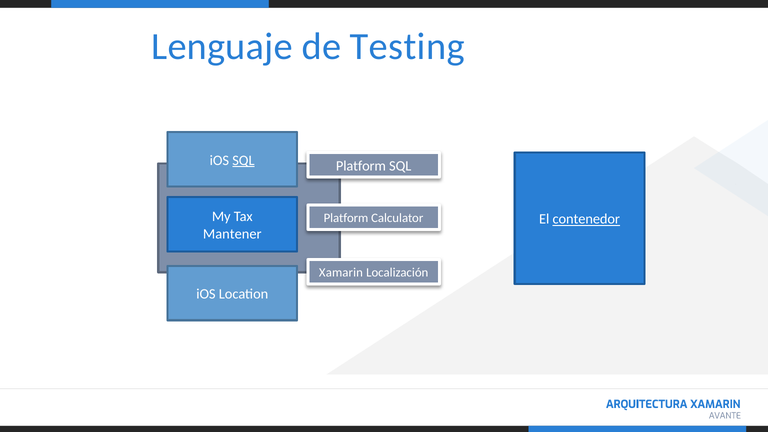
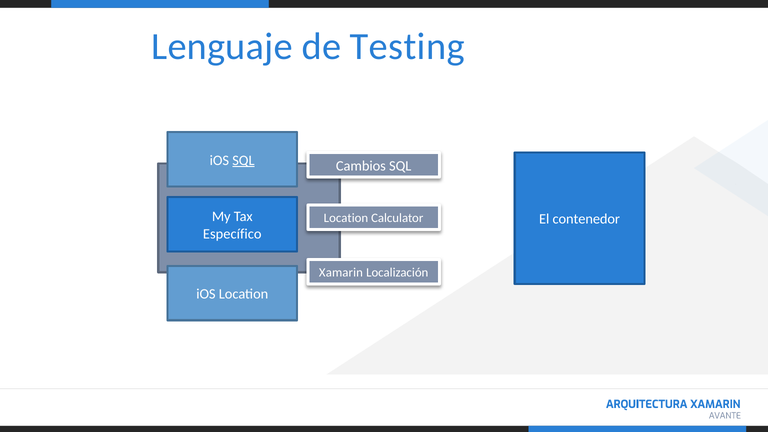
Platform: Platform -> Cambios (361, 166)
Platform: Platform -> Location (346, 218)
contenedor underline: present -> none (586, 219)
Mantener: Mantener -> Específico (232, 234)
